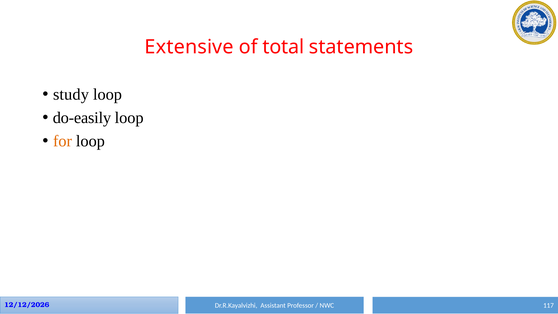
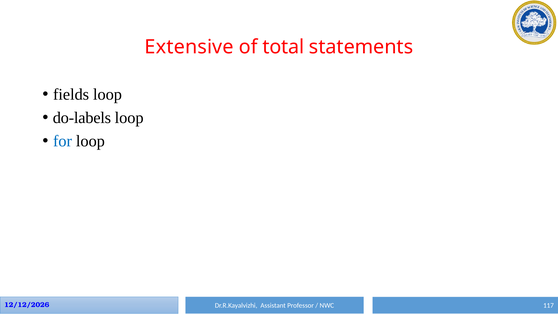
study: study -> fields (71, 94)
do-easily: do-easily -> do-labels (82, 118)
for colour: orange -> blue (62, 141)
